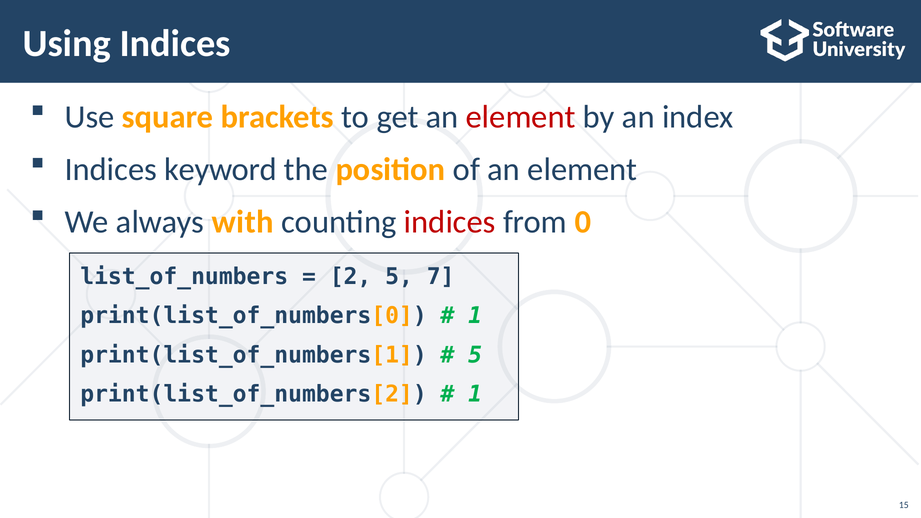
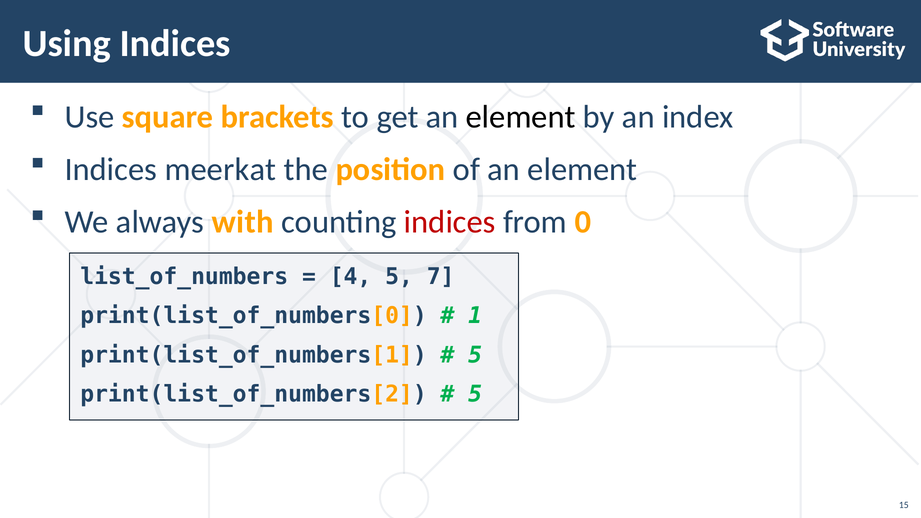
element colour: red -> black (521, 117)
keyword: keyword -> meerkat (220, 169)
2: 2 -> 4 (351, 277)
1: 1 -> 5 (475, 394)
